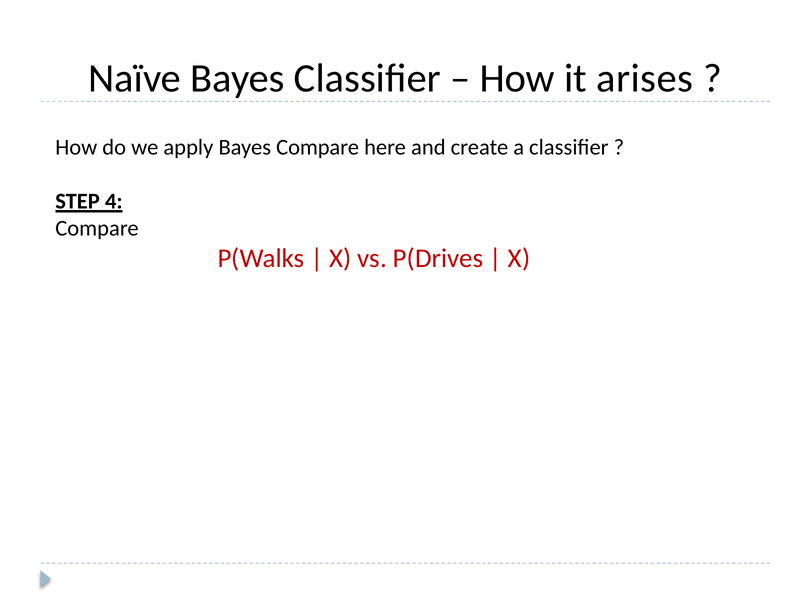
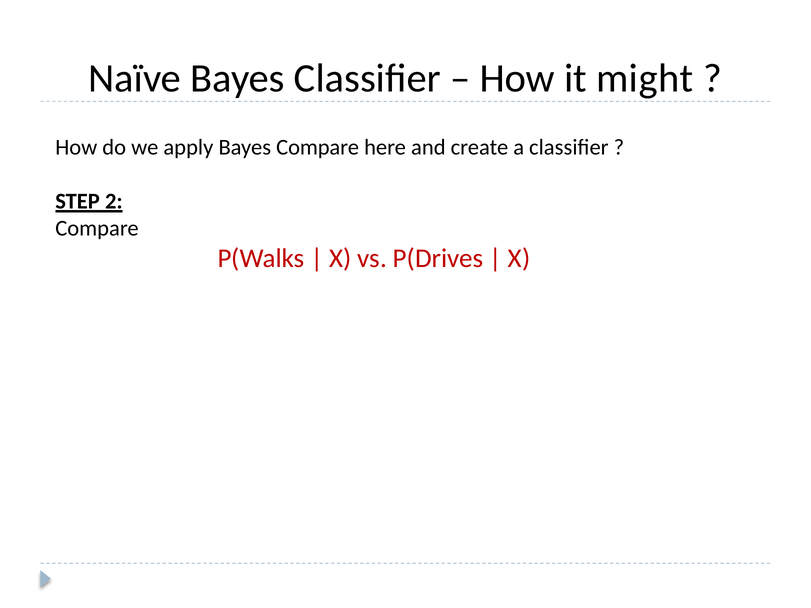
arises: arises -> might (645, 78)
4: 4 -> 2 (114, 202)
